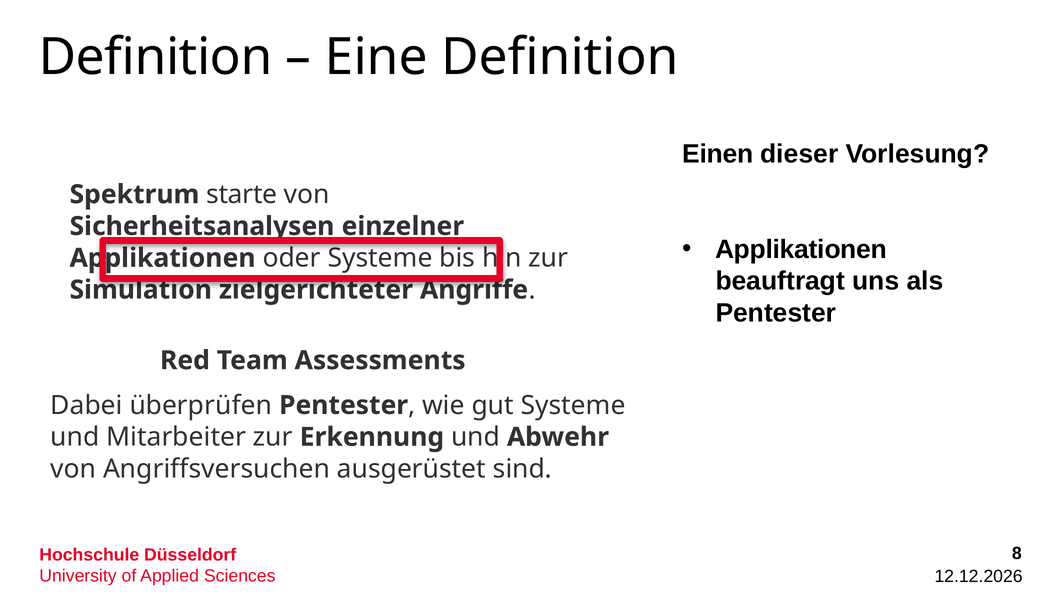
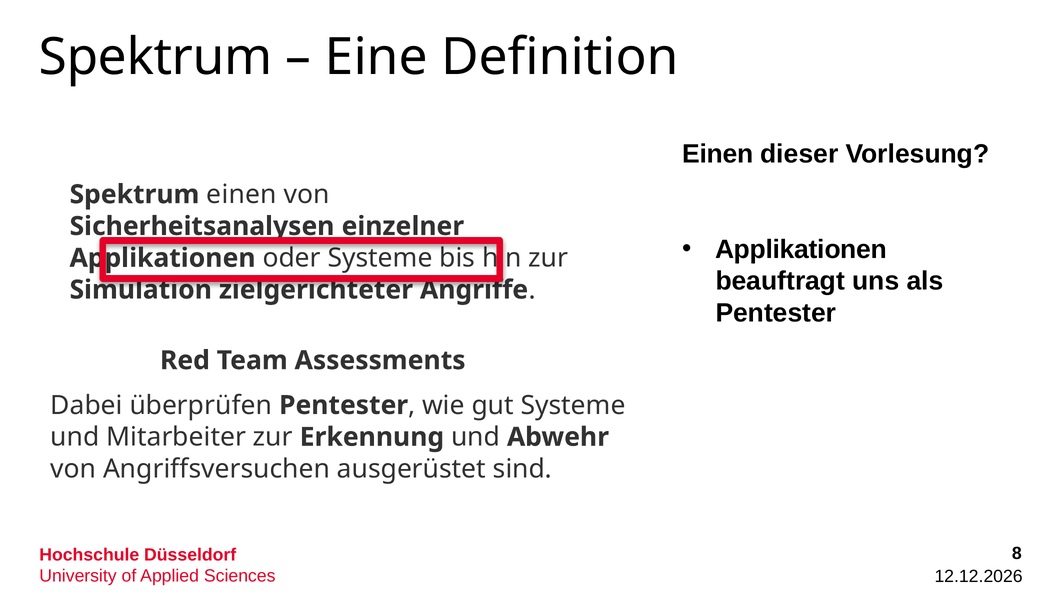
Definition: Definition -> Spektrum (156, 57)
Spektrum starte: starte -> einen (242, 195)
